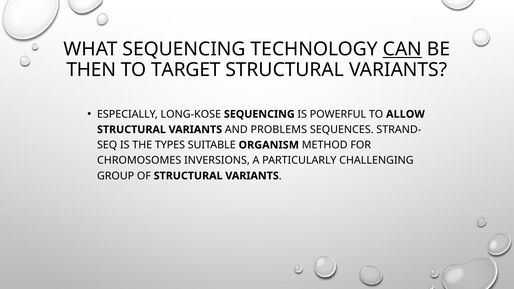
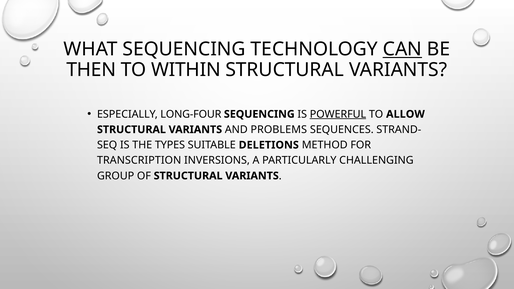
TARGET: TARGET -> WITHIN (186, 70)
LONG-KOSE: LONG-KOSE -> LONG-FOUR (191, 114)
POWERFUL underline: none -> present (338, 114)
ORGANISM: ORGANISM -> DELETIONS (269, 145)
CHROMOSOMES: CHROMOSOMES -> TRANSCRIPTION (139, 160)
